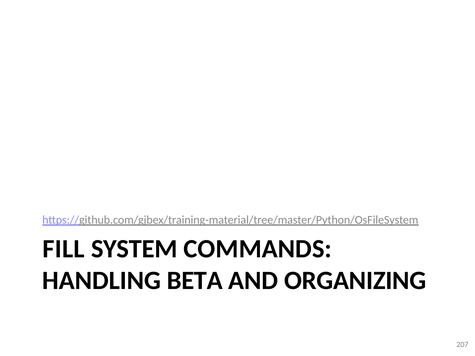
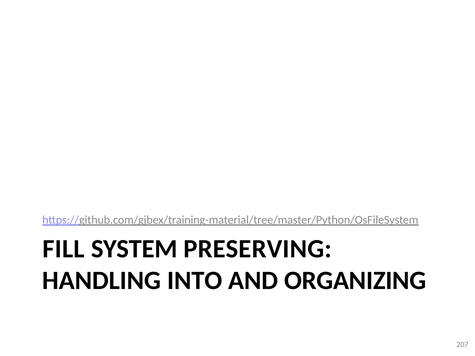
COMMANDS: COMMANDS -> PRESERVING (258, 249)
BETA: BETA -> INTO (195, 281)
